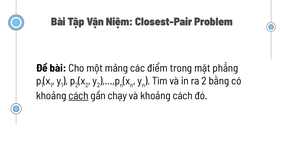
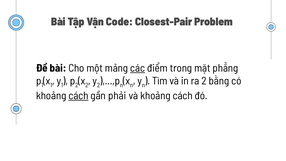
Niệm: Niệm -> Code (119, 22)
các underline: none -> present (138, 68)
chạy: chạy -> phải (117, 96)
